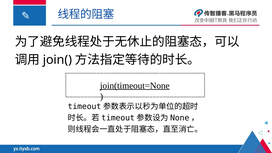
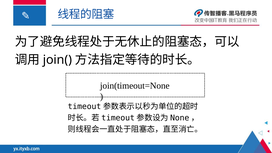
join(timeout=None underline: present -> none (135, 86)
